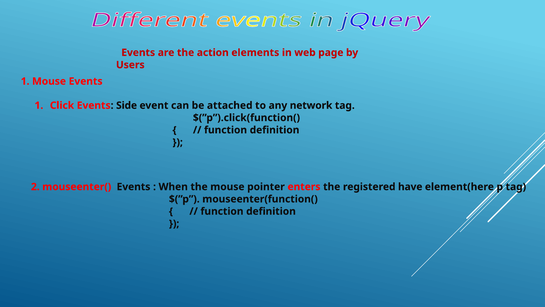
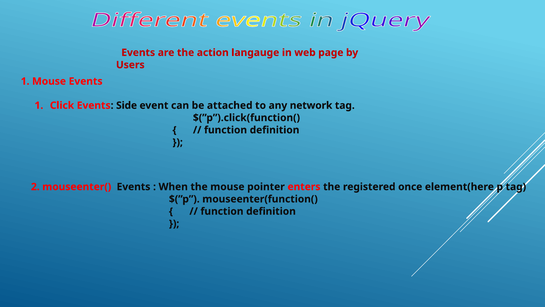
elements: elements -> langauge (255, 53)
have: have -> once (410, 187)
